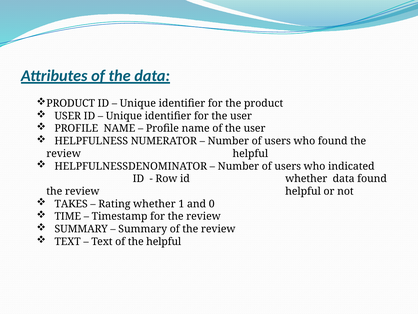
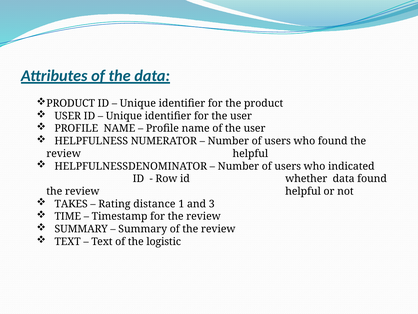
Rating whether: whether -> distance (154, 204)
0: 0 -> 3 (212, 204)
the helpful: helpful -> logistic (164, 241)
